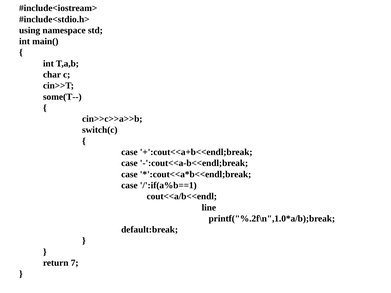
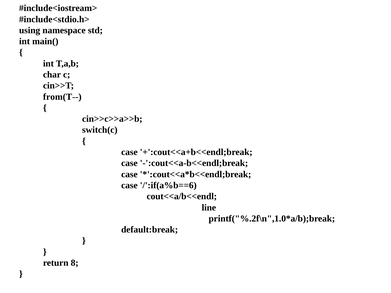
some(T--: some(T-- -> from(T-- (62, 97)
/':if(a%b==1: /':if(a%b==1 -> /':if(a%b==6 (168, 185)
7: 7 -> 8 (75, 263)
